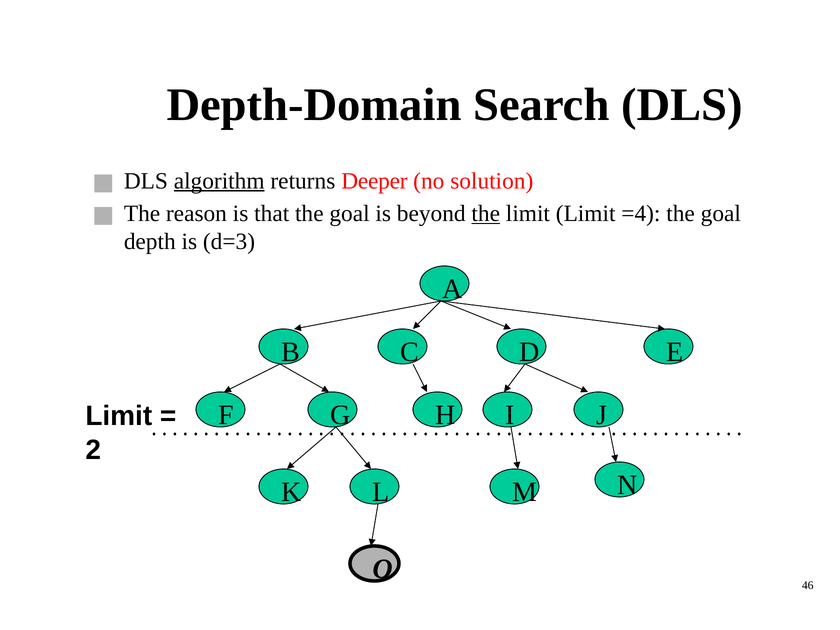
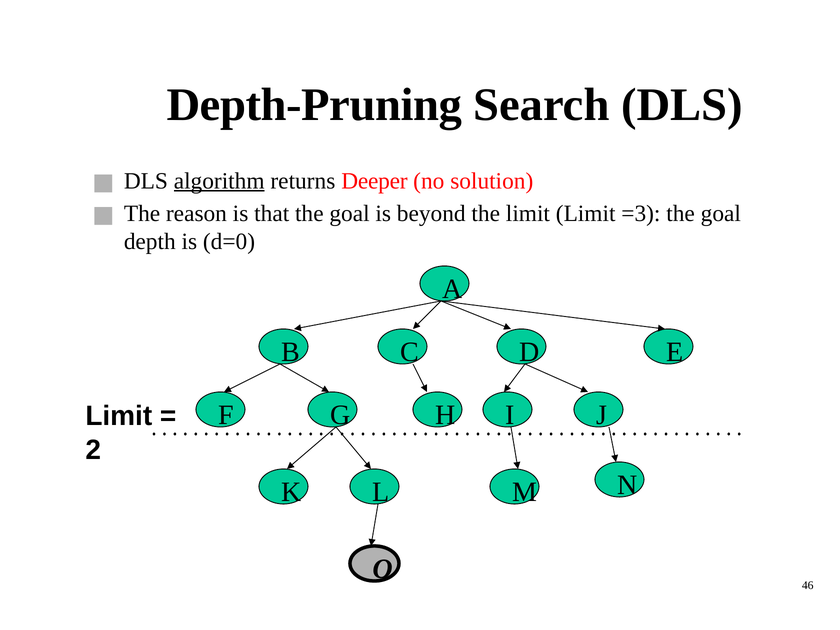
Depth-Domain: Depth-Domain -> Depth-Pruning (314, 105)
the underline: present -> none (486, 213)
=4: =4 -> =3 (641, 213)
d=3: d=3 -> d=0 (229, 241)
